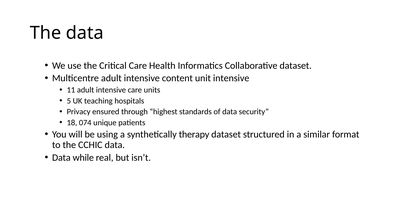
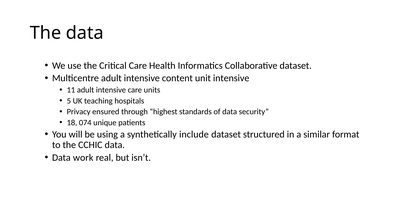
therapy: therapy -> include (194, 134)
while: while -> work (83, 158)
